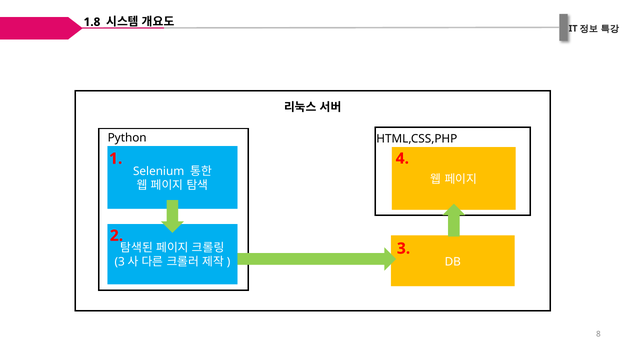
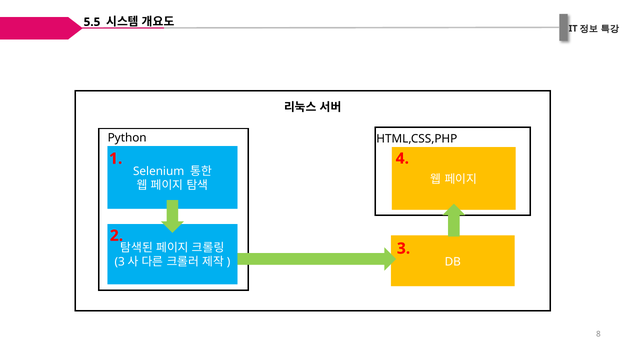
1.8: 1.8 -> 5.5 (92, 22)
